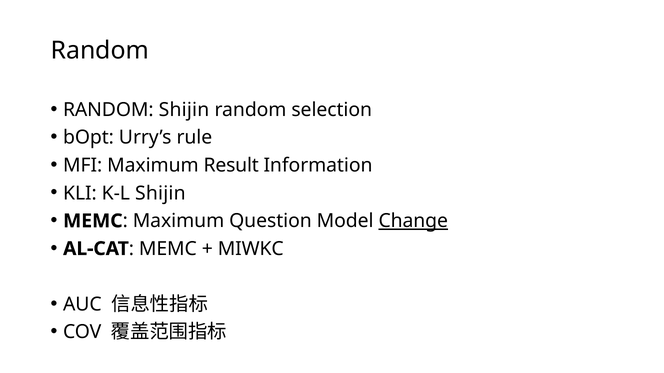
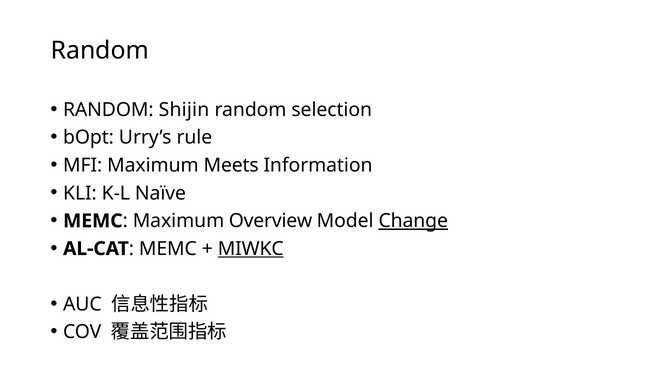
Result: Result -> Meets (231, 165)
K-L Shijin: Shijin -> Naïve (160, 193)
Question: Question -> Overview (271, 221)
MIWKC underline: none -> present (251, 249)
